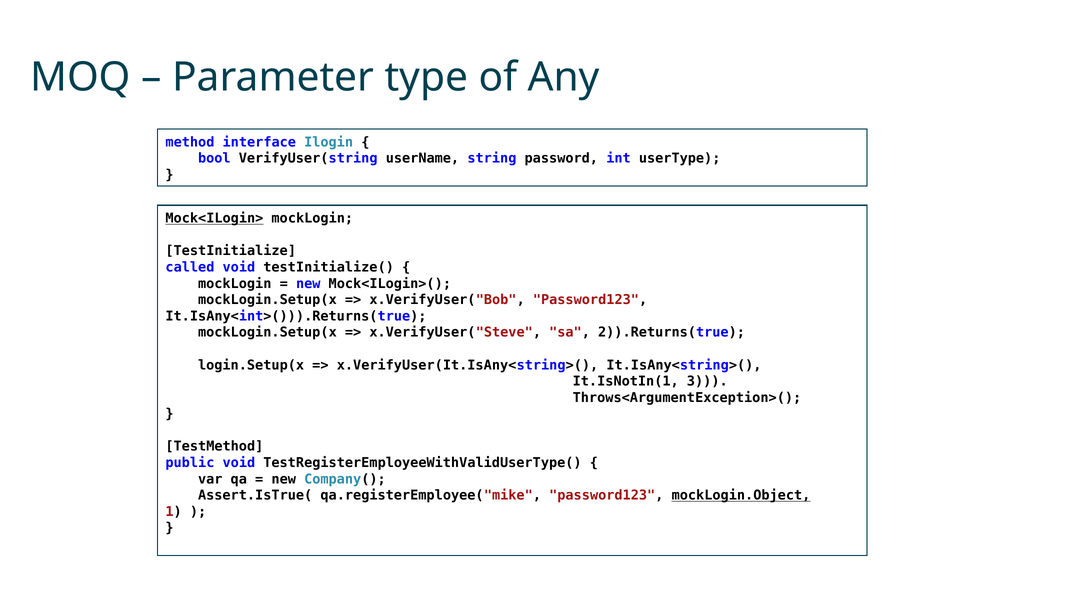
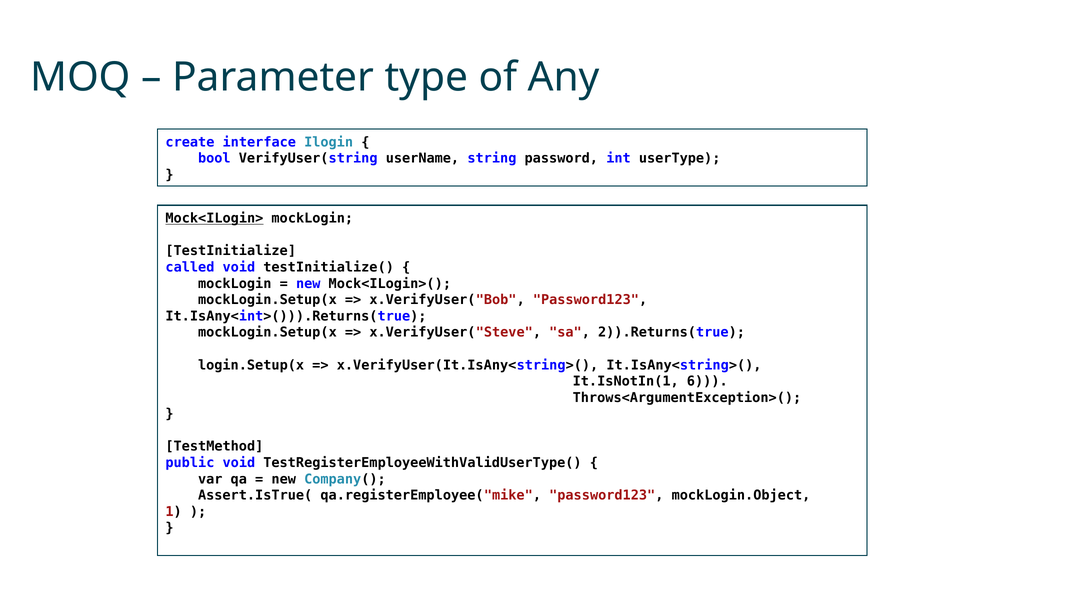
method: method -> create (190, 142)
3: 3 -> 6 (707, 381)
mockLogin.Object underline: present -> none (741, 495)
